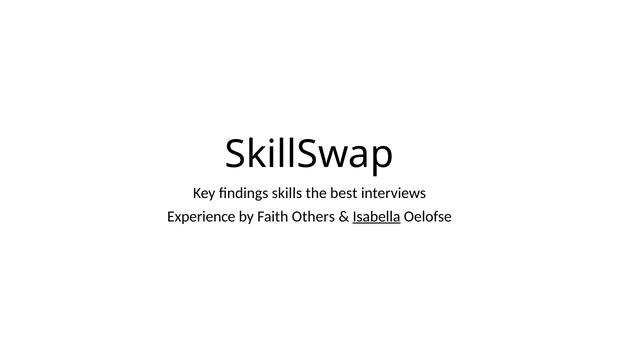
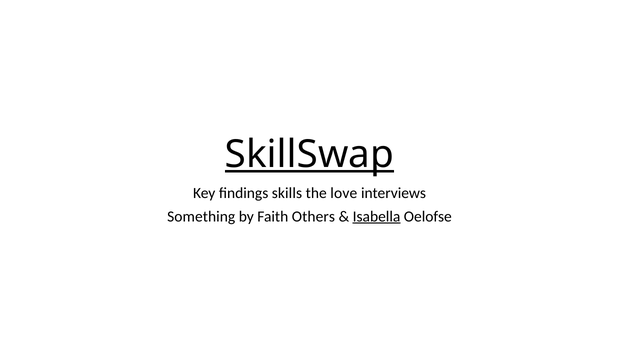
SkillSwap underline: none -> present (309, 155)
best: best -> love (344, 193)
Experience: Experience -> Something (201, 217)
